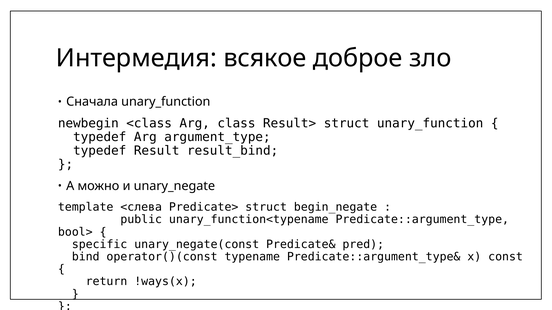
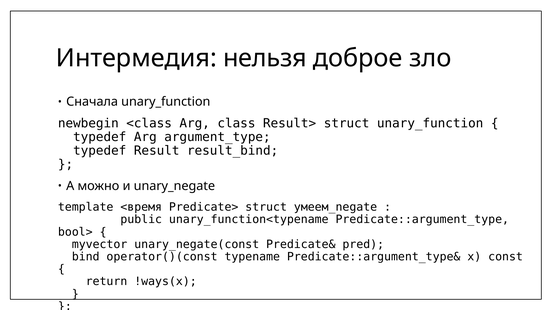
всякое: всякое -> нельзя (265, 58)
<слева: <слева -> <время (141, 207)
begin_negate: begin_negate -> умеем_negate (336, 207)
specific: specific -> myvector (100, 245)
